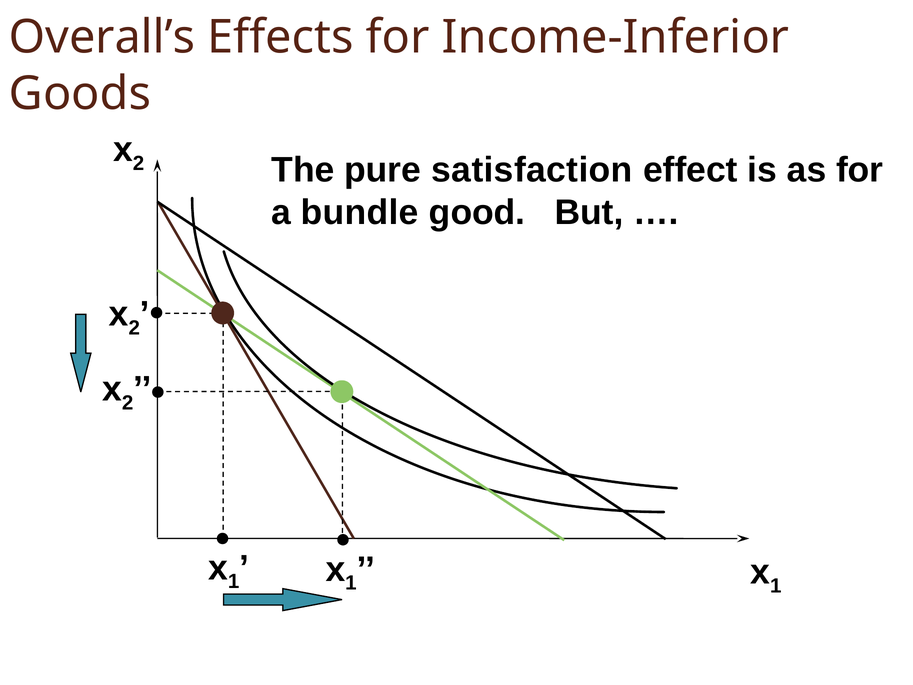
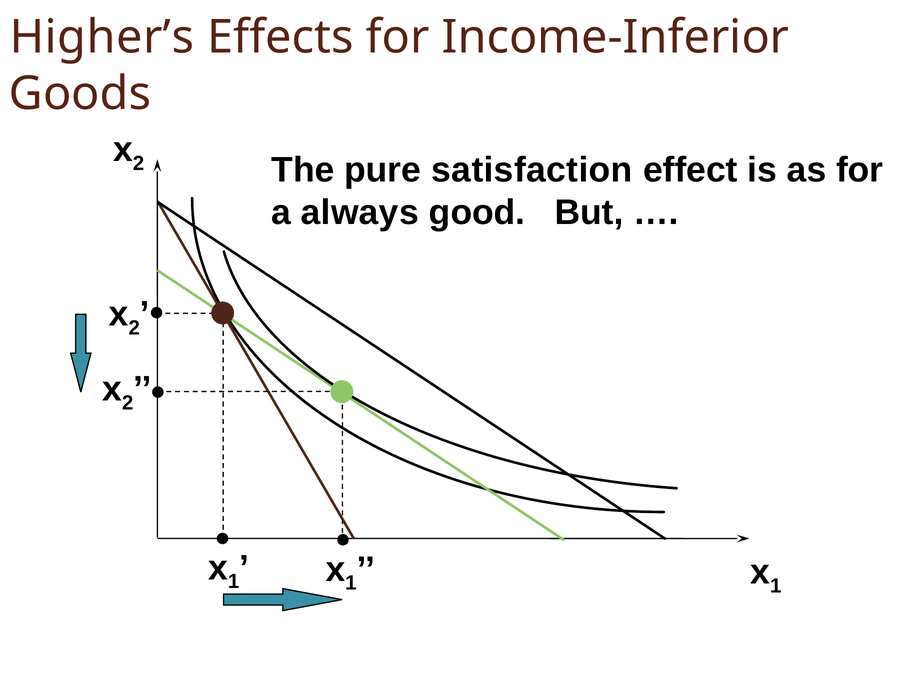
Overall’s: Overall’s -> Higher’s (102, 37)
bundle: bundle -> always (360, 213)
